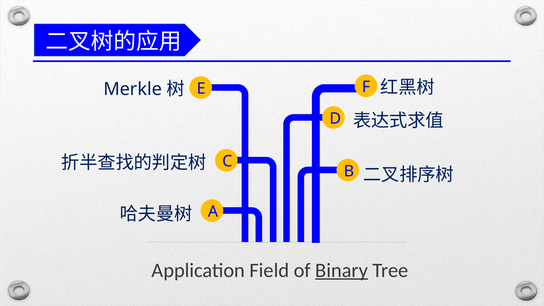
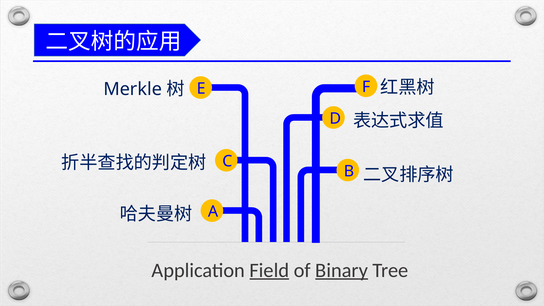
Field underline: none -> present (269, 270)
